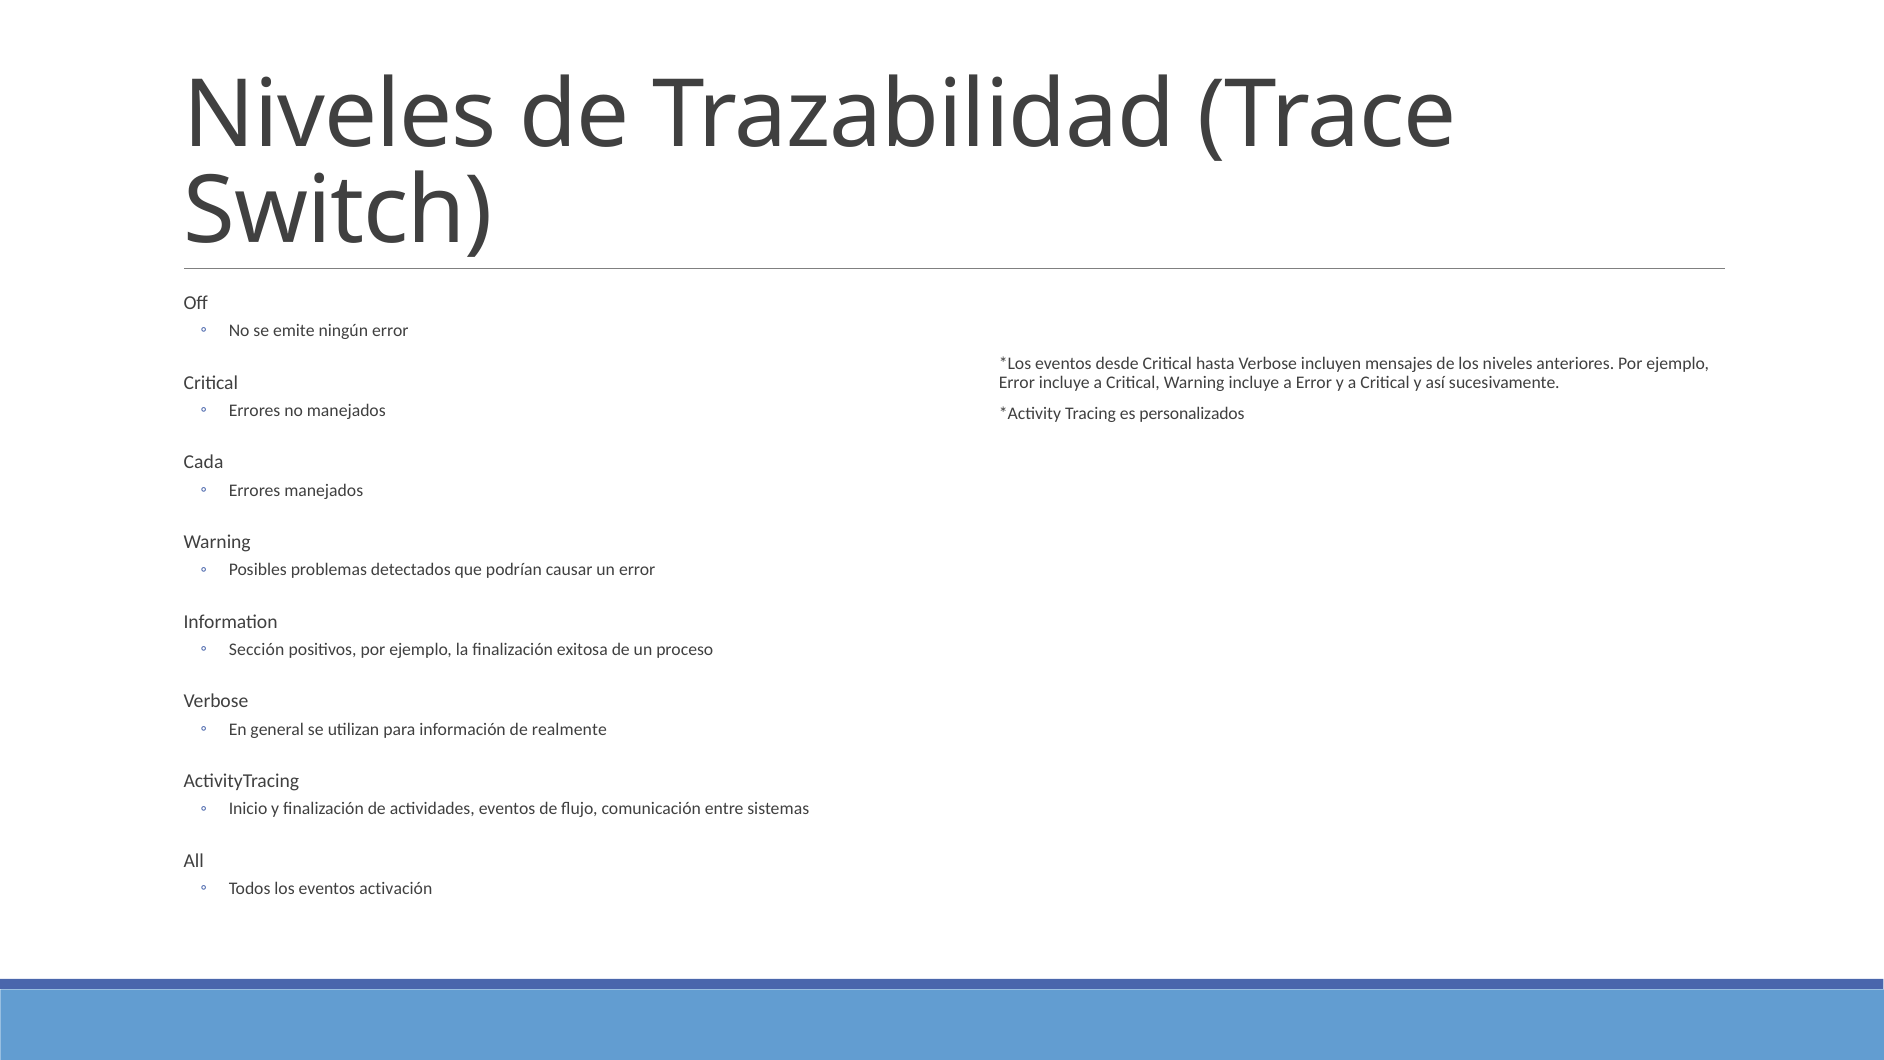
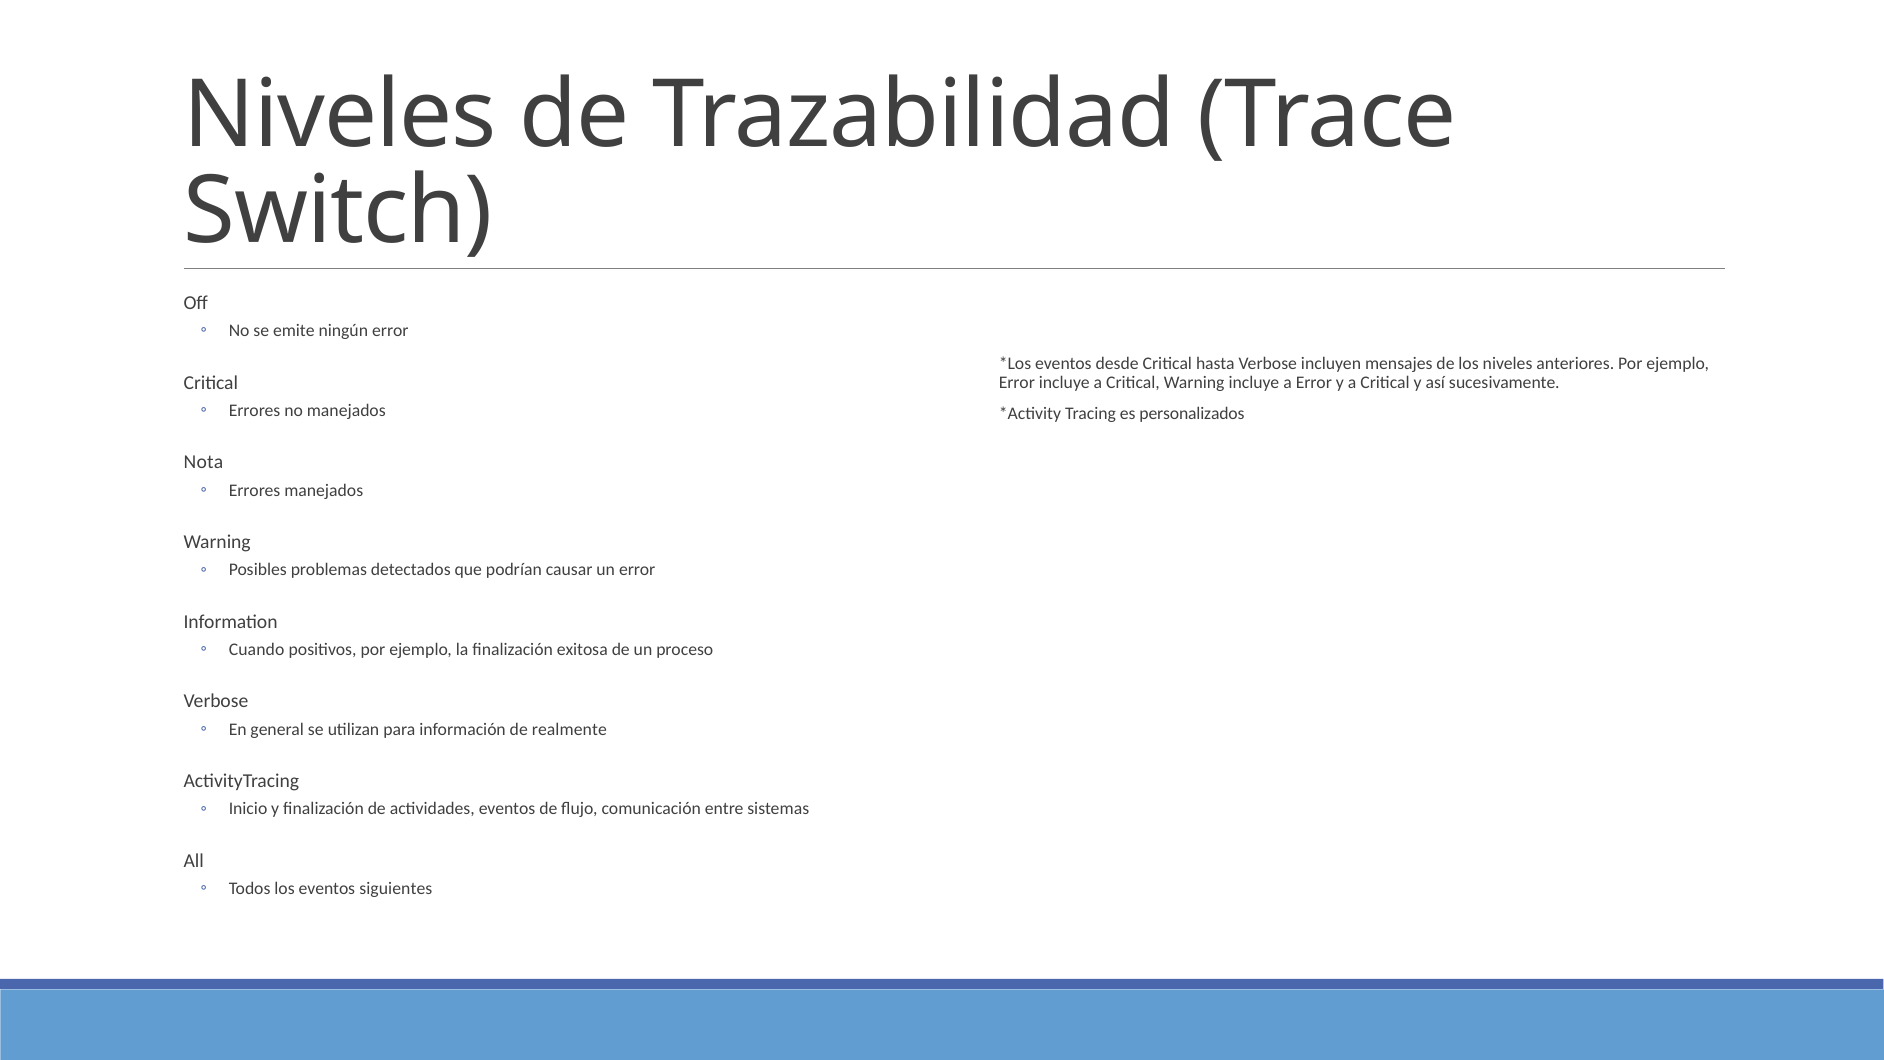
Cada: Cada -> Nota (204, 462)
Sección: Sección -> Cuando (257, 650)
activación: activación -> siguientes (396, 889)
